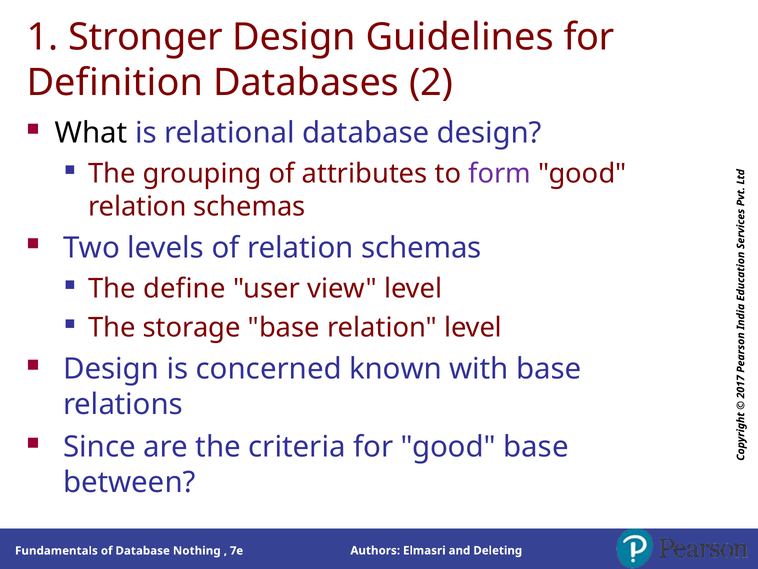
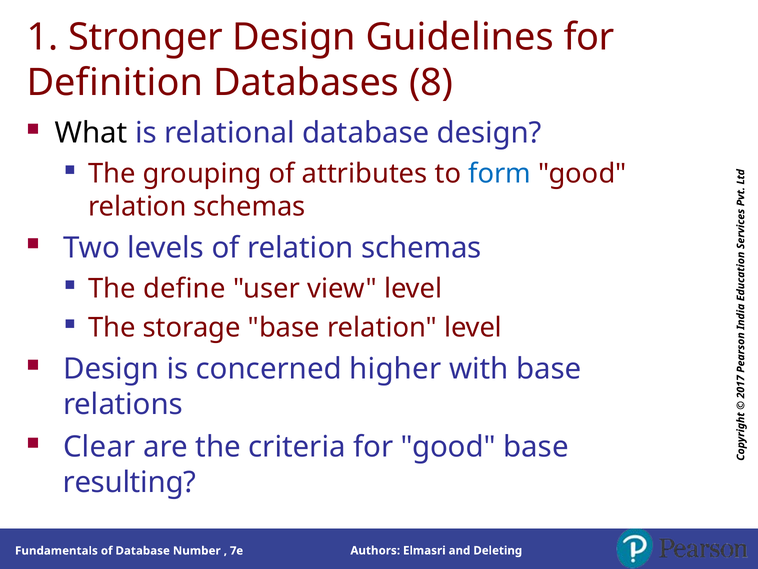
Databases 2: 2 -> 8 (431, 82)
form colour: purple -> blue (500, 174)
known: known -> higher (395, 369)
Since: Since -> Clear (99, 447)
between: between -> resulting (129, 482)
Nothing: Nothing -> Number (197, 550)
